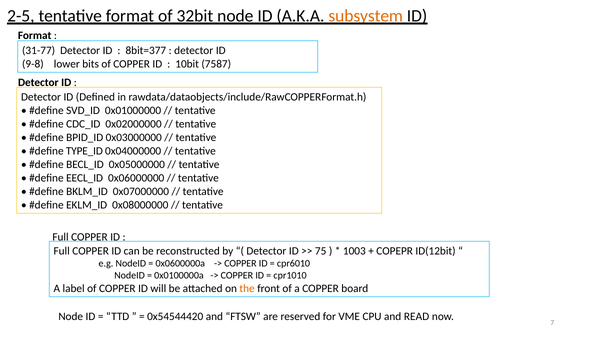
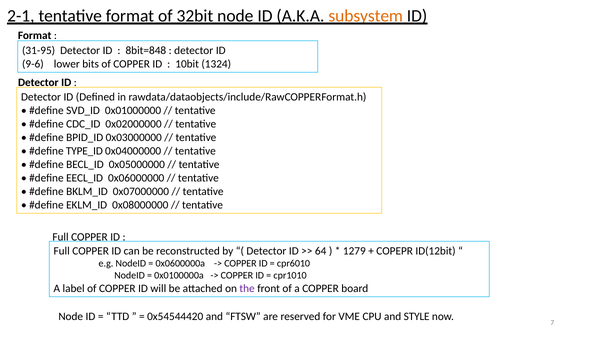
2-5: 2-5 -> 2-1 (21, 16)
31-77: 31-77 -> 31-95 (39, 50)
8bit=377: 8bit=377 -> 8bit=848 (146, 50)
9-8: 9-8 -> 9-6 (33, 64)
7587: 7587 -> 1324 (216, 64)
75: 75 -> 64 (321, 250)
1003: 1003 -> 1279 (354, 250)
the colour: orange -> purple (247, 288)
READ: READ -> STYLE (417, 316)
